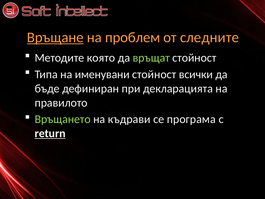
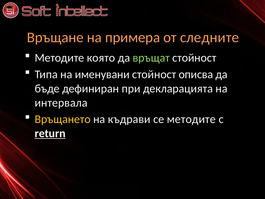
Връщане underline: present -> none (55, 37)
проблем: проблем -> примера (133, 37)
всички: всички -> описва (196, 74)
правилото: правилото -> интервала (61, 103)
Връщането colour: light green -> yellow (63, 119)
се програма: програма -> методите (191, 119)
